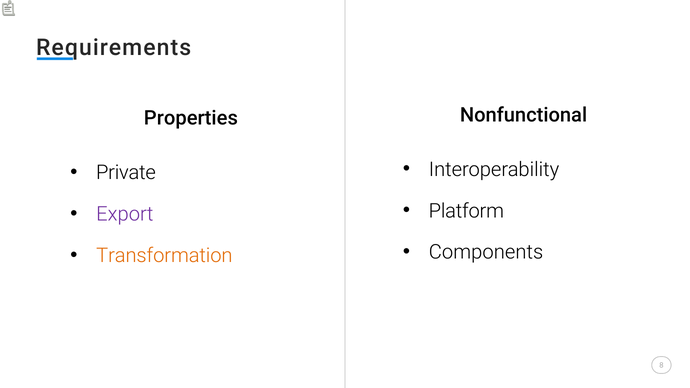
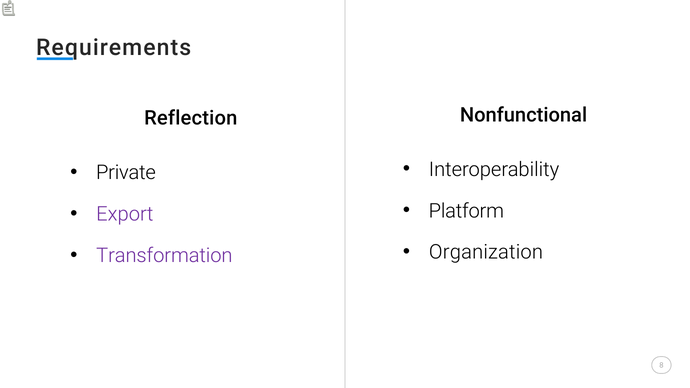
Properties: Properties -> Reflection (191, 118)
Components: Components -> Organization (486, 252)
Transformation colour: orange -> purple (164, 256)
